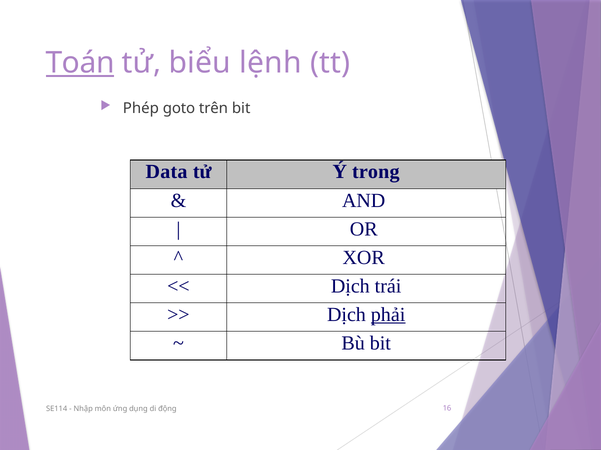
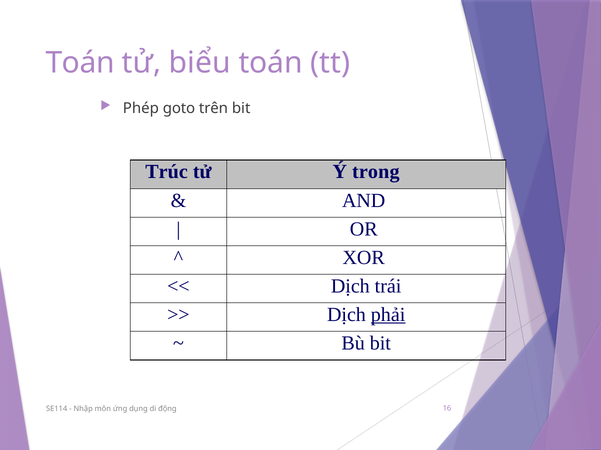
Toán underline: present -> none (80, 63)
biểu lệnh: lệnh -> toán (271, 63)
Data: Data -> Trúc (167, 172)
